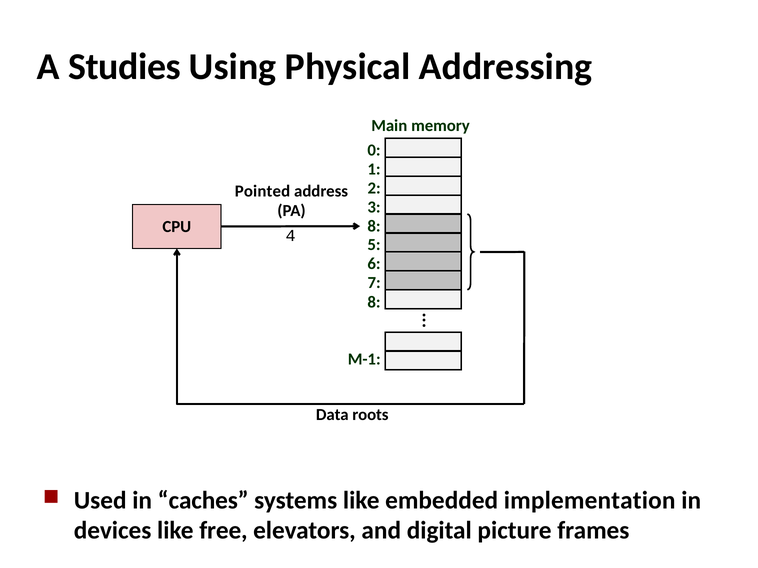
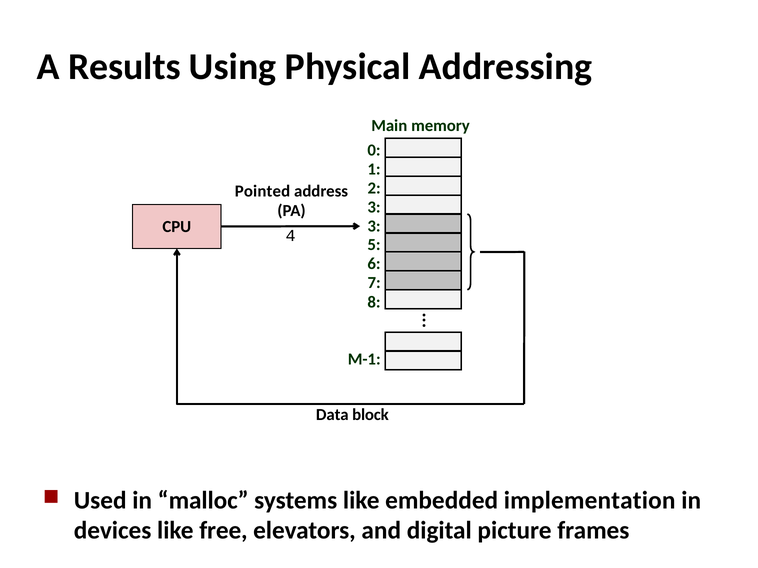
Studies: Studies -> Results (124, 67)
8: 8 -> 3 (374, 226)
roots: roots -> block (370, 415)
caches: caches -> malloc (203, 501)
